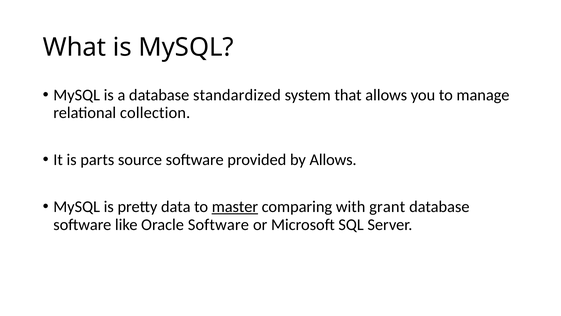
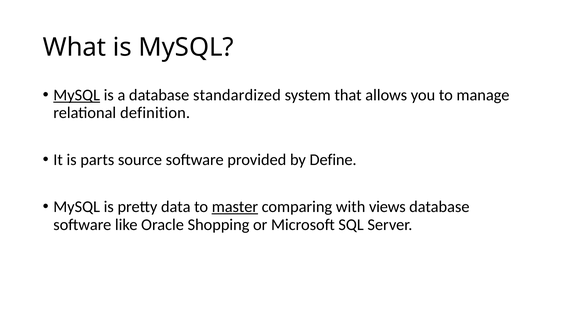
MySQL underline: none -> present (77, 95)
collection: collection -> definition (155, 113)
by Allows: Allows -> Define (333, 160)
grant: grant -> views (387, 207)
Oracle Software: Software -> Shopping (218, 224)
